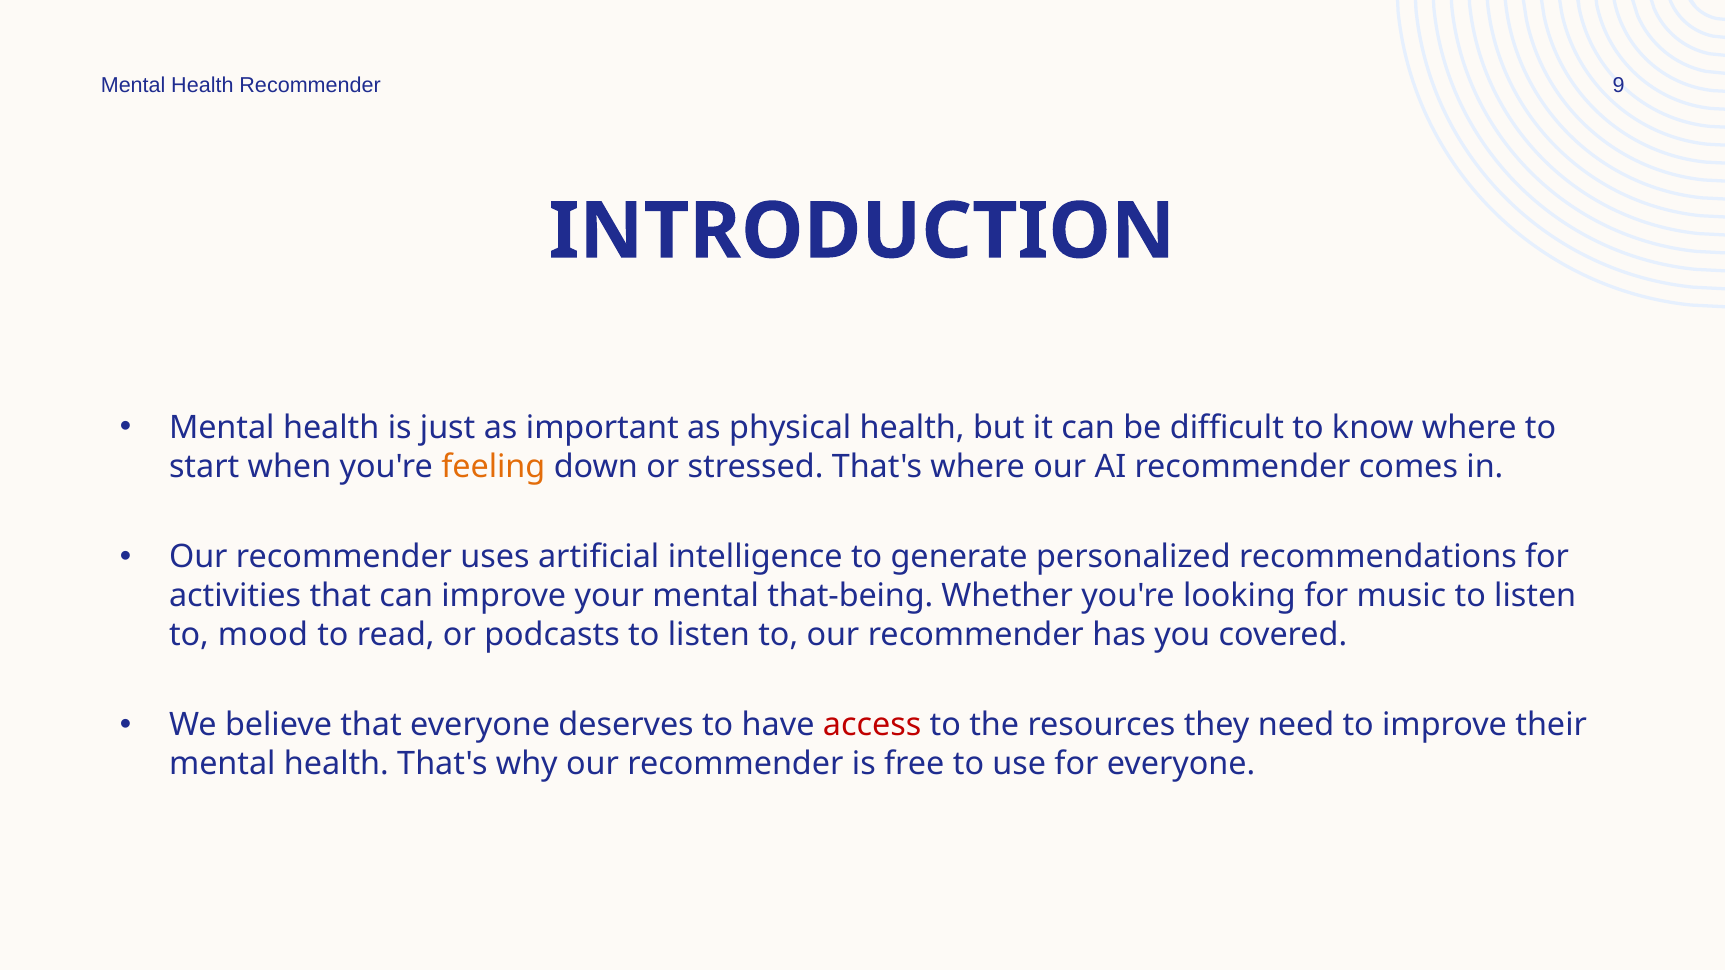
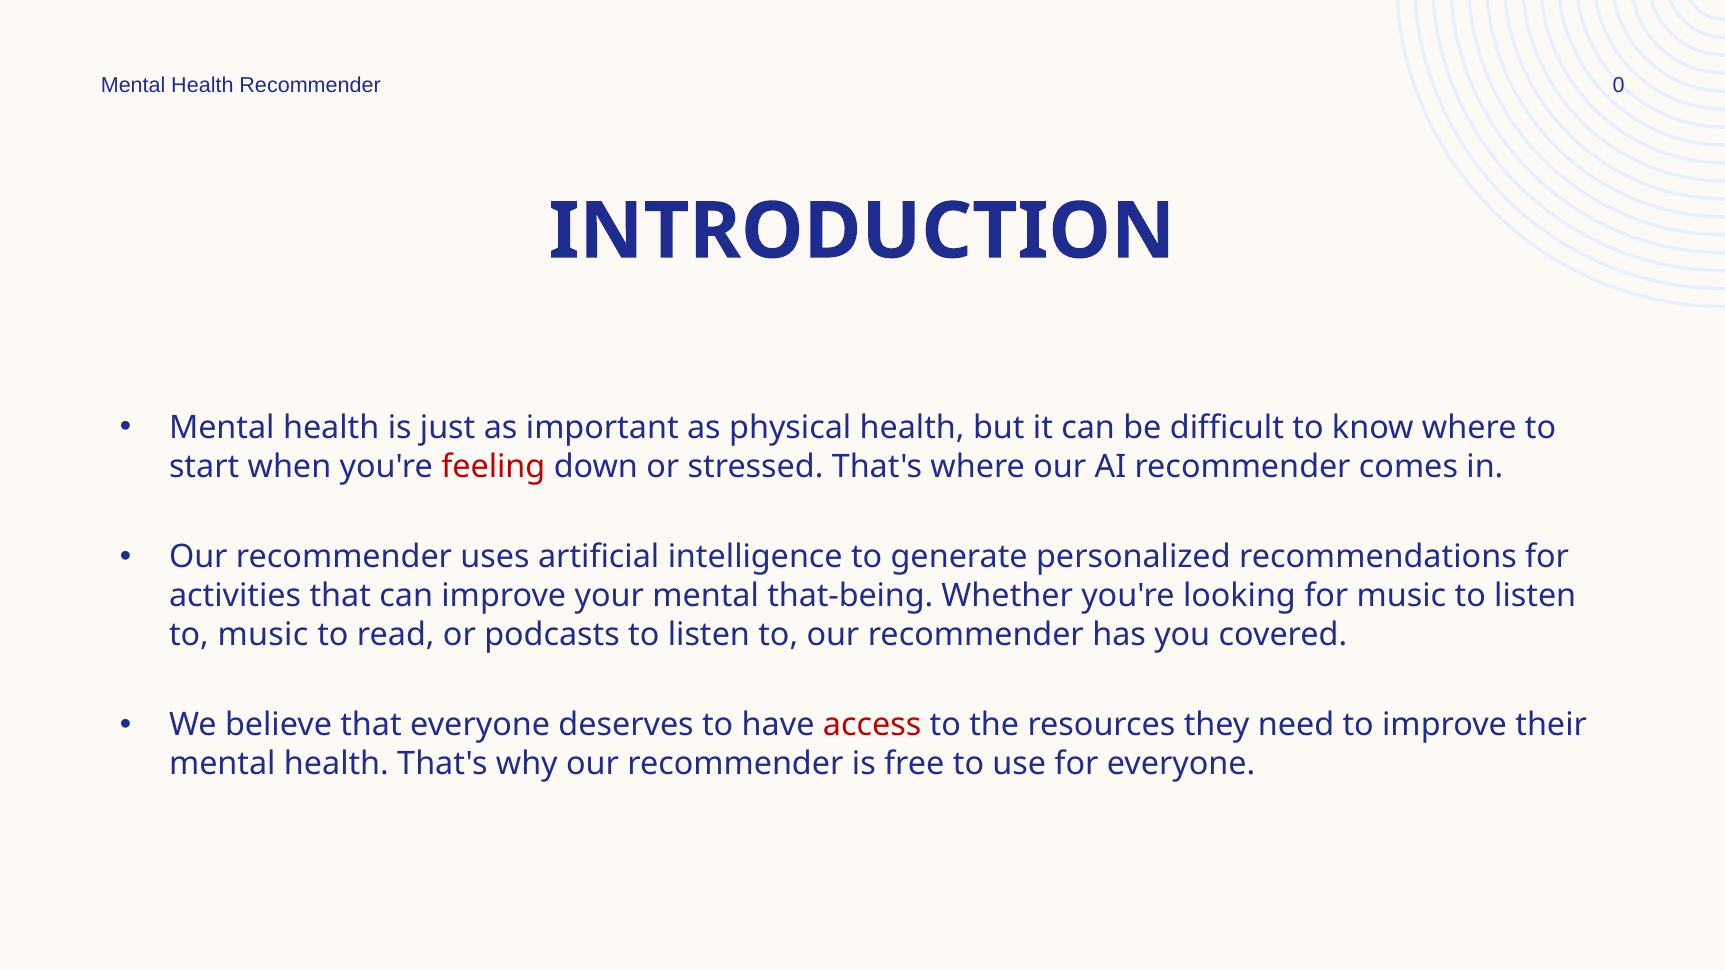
9: 9 -> 0 (1619, 86)
feeling colour: orange -> red (493, 467)
to mood: mood -> music (263, 635)
